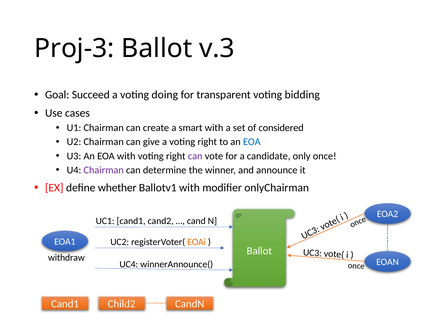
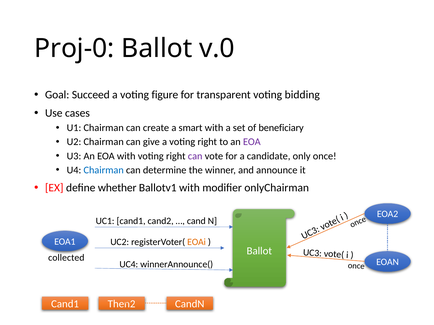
Proj-3: Proj-3 -> Proj-0 (74, 49)
v.3: v.3 -> v.0 (217, 49)
doing: doing -> figure (165, 95)
considered: considered -> beneficiary (281, 128)
EOA colour: blue -> purple (252, 142)
Chairman colour: purple -> blue (104, 170)
withdraw: withdraw -> collected (66, 258)
Child2: Child2 -> Then2 (122, 304)
